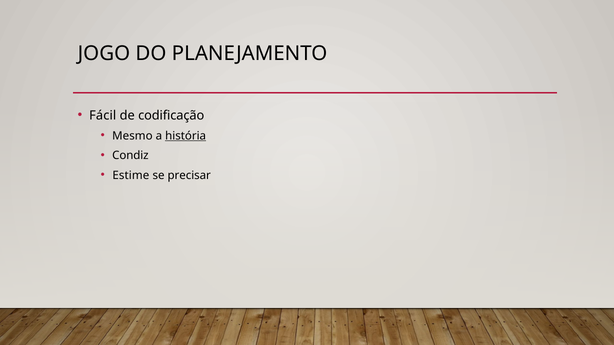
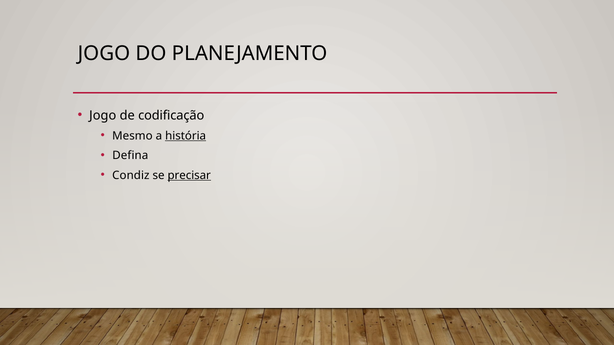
Fácil: Fácil -> Jogo (103, 115)
Condiz: Condiz -> Defina (130, 156)
Estime: Estime -> Condiz (131, 175)
precisar underline: none -> present (189, 175)
